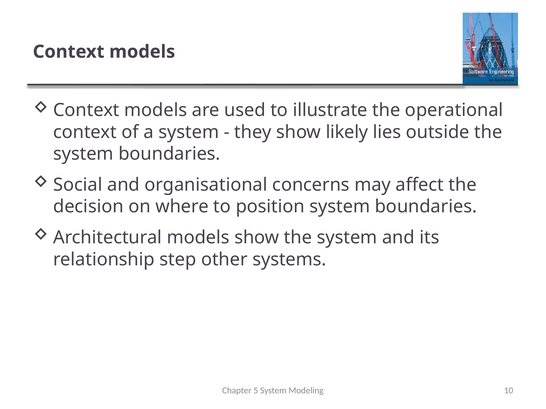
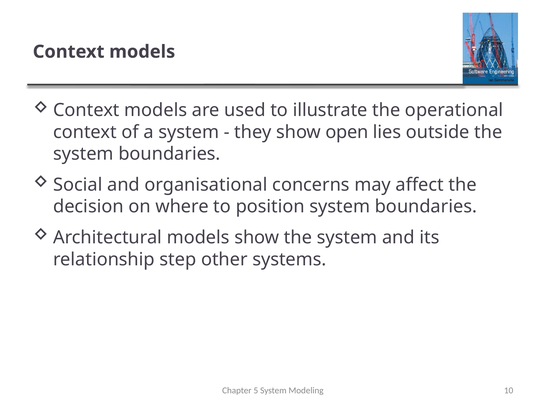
likely: likely -> open (347, 132)
